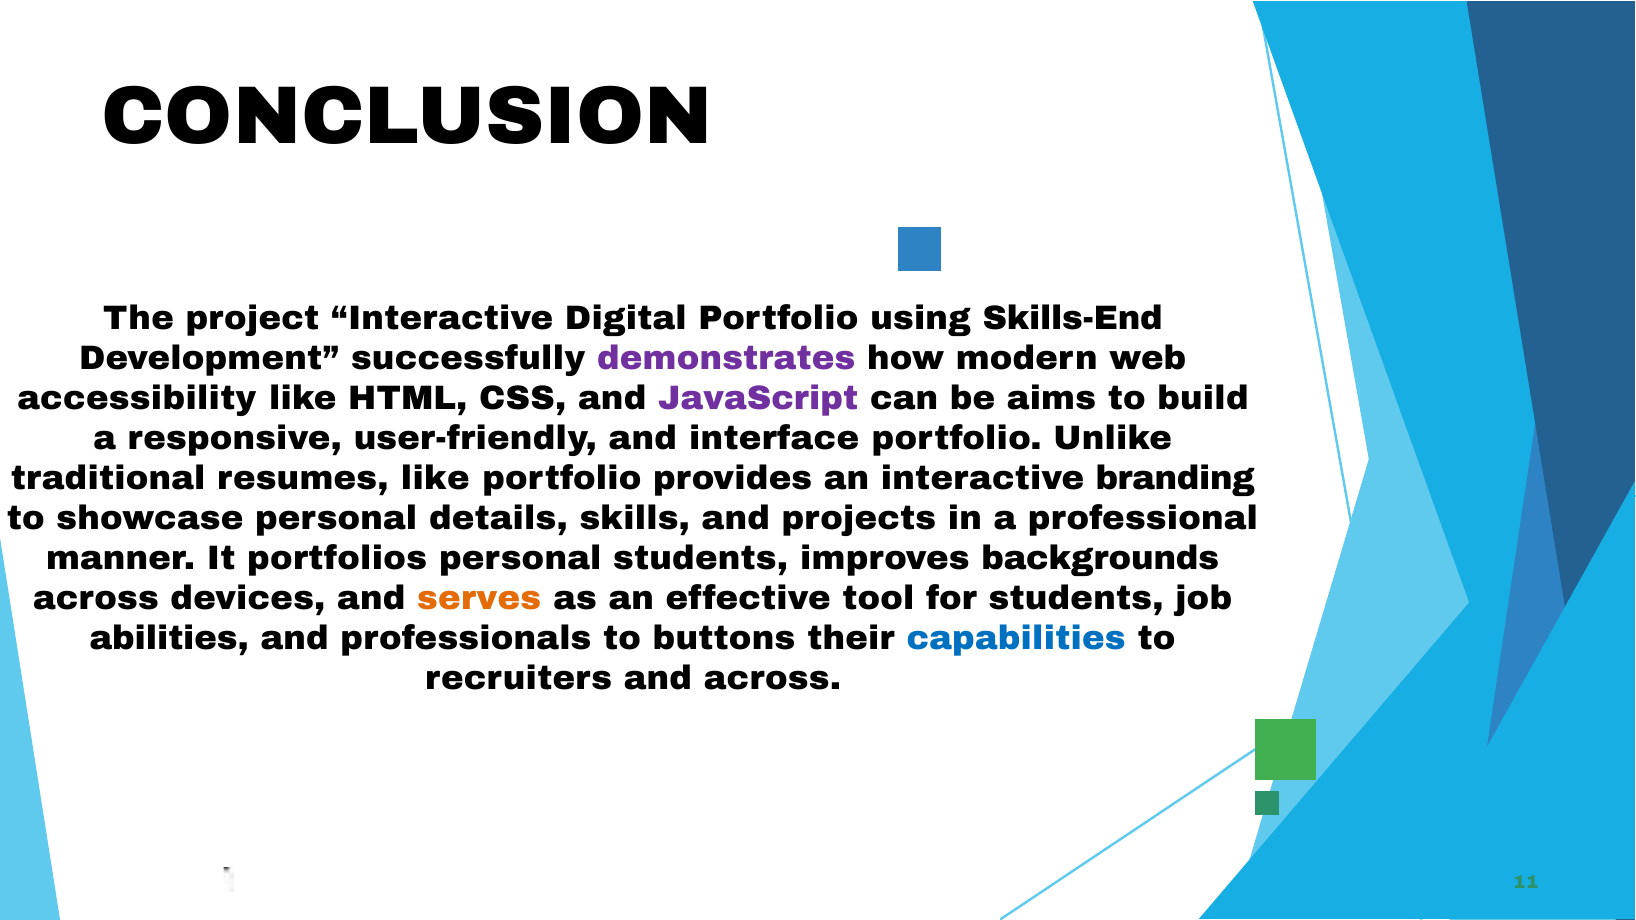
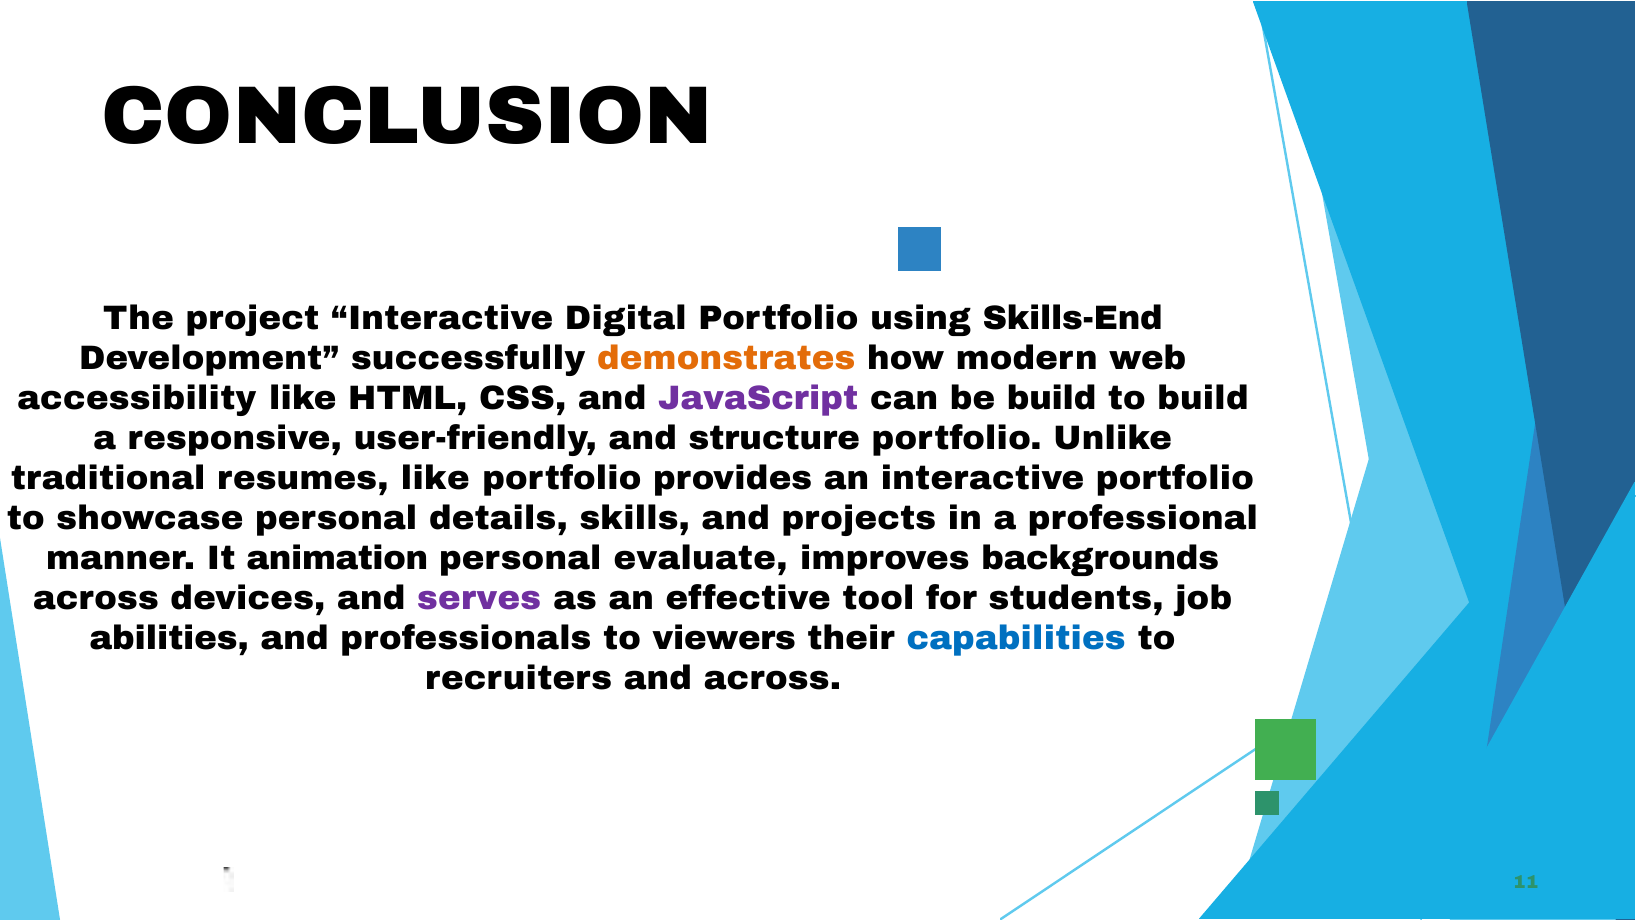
demonstrates colour: purple -> orange (726, 358)
be aims: aims -> build (1052, 398)
interface: interface -> structure (774, 438)
interactive branding: branding -> portfolio (1175, 479)
portfolios: portfolios -> animation (337, 559)
personal students: students -> evaluate (701, 559)
serves colour: orange -> purple (479, 599)
buttons: buttons -> viewers (724, 639)
